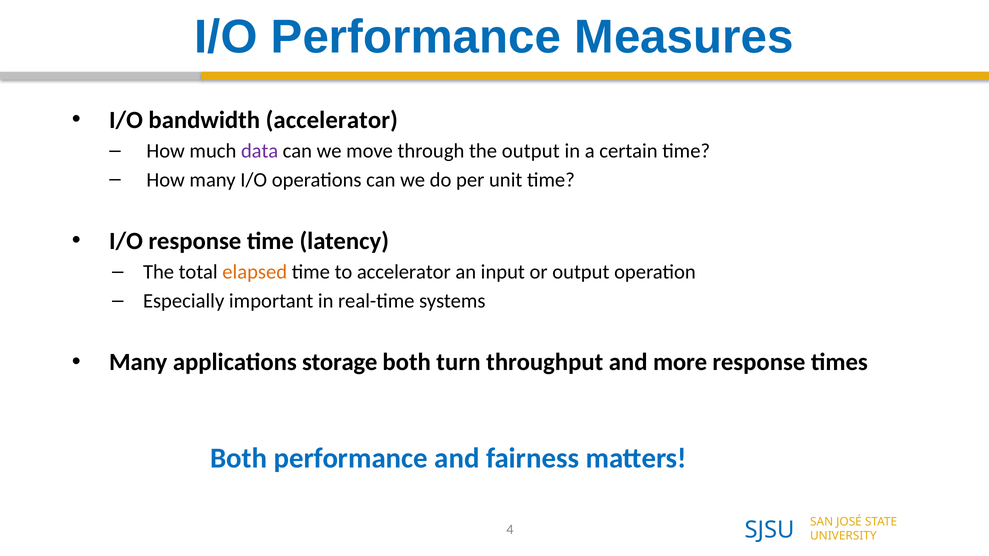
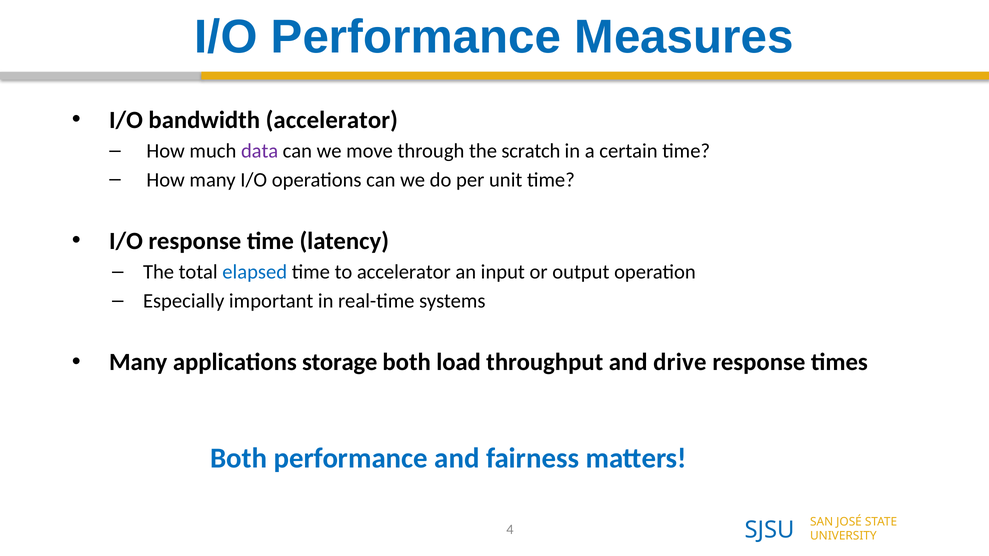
the output: output -> scratch (531, 151)
elapsed colour: orange -> blue (255, 272)
turn: turn -> load (459, 362)
more: more -> drive (680, 362)
